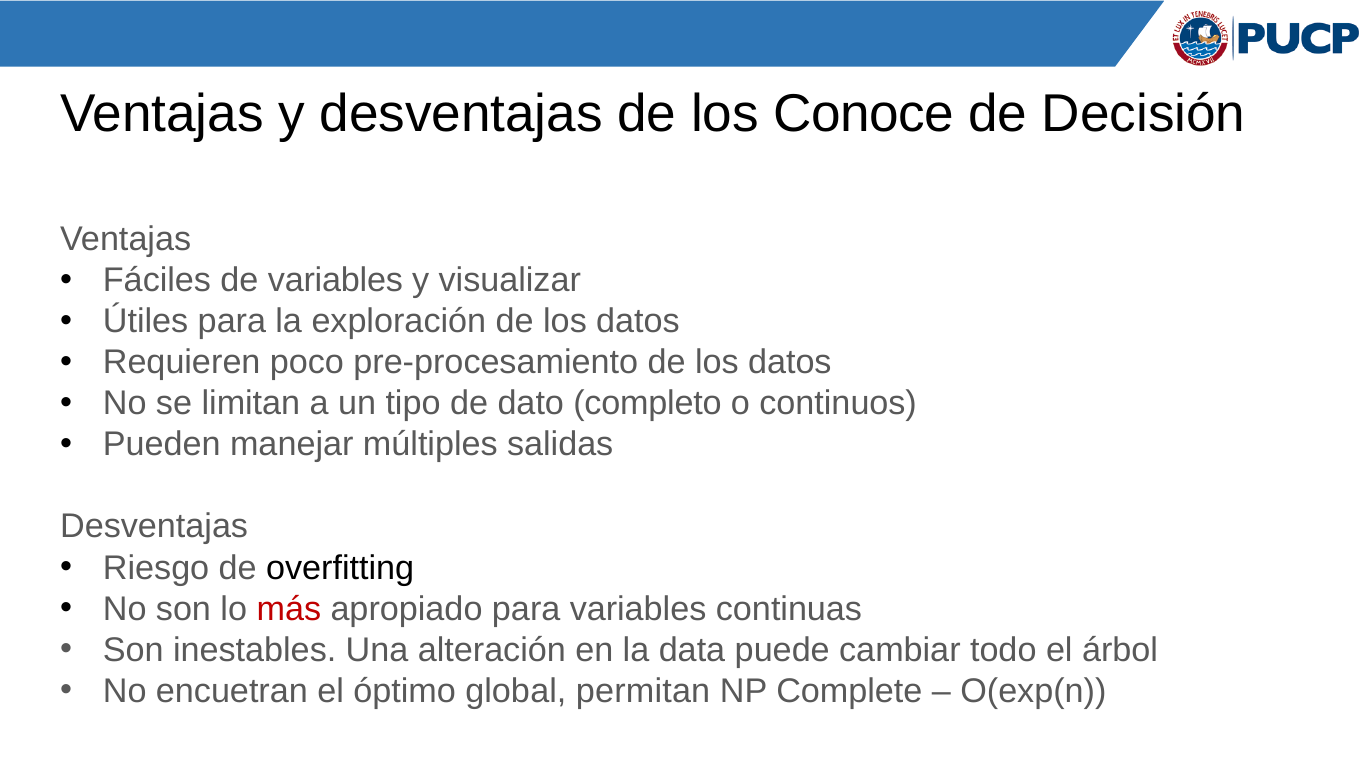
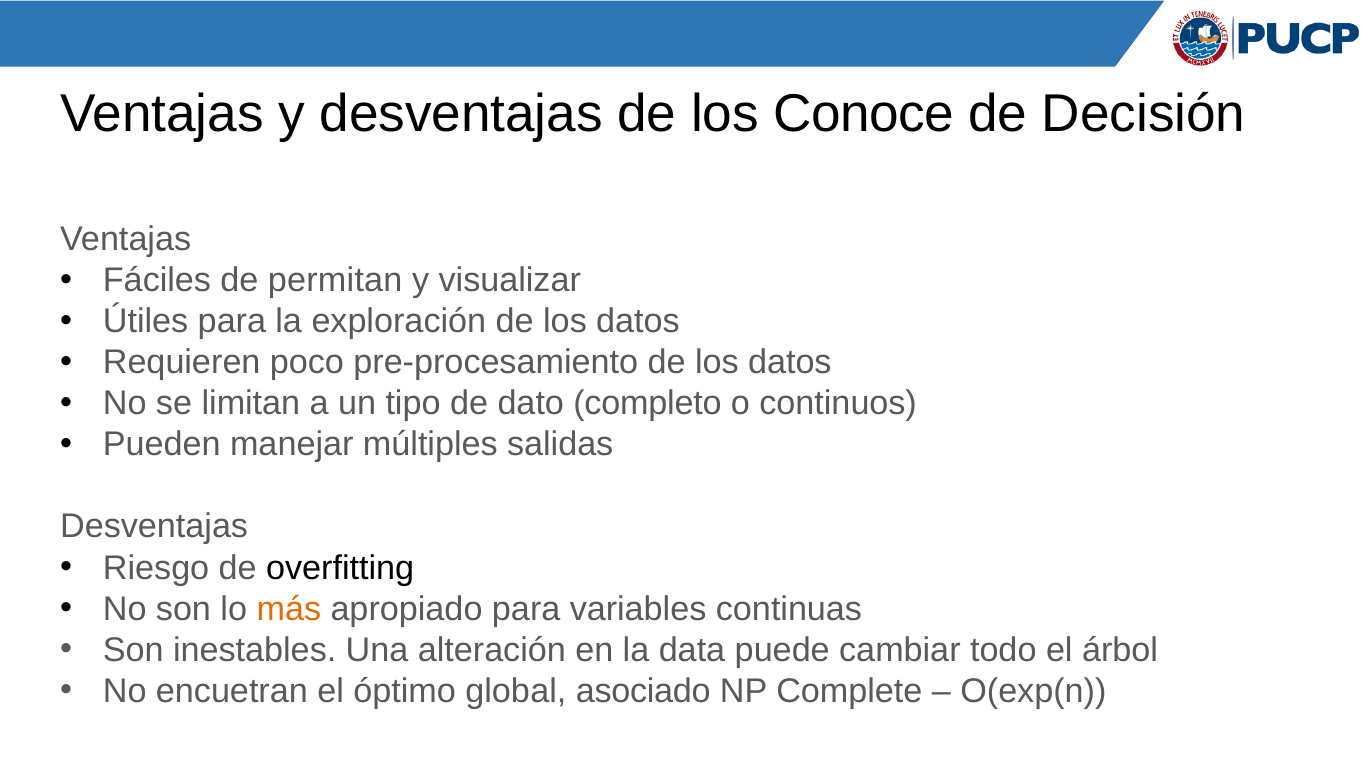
de variables: variables -> permitan (335, 281)
más colour: red -> orange (289, 609)
permitan: permitan -> asociado (643, 691)
